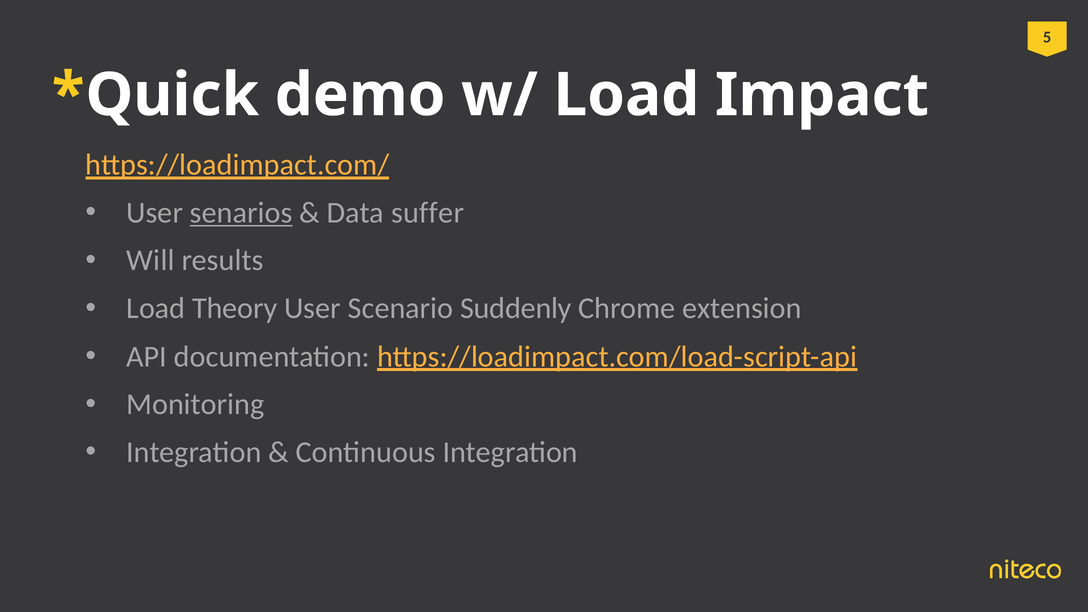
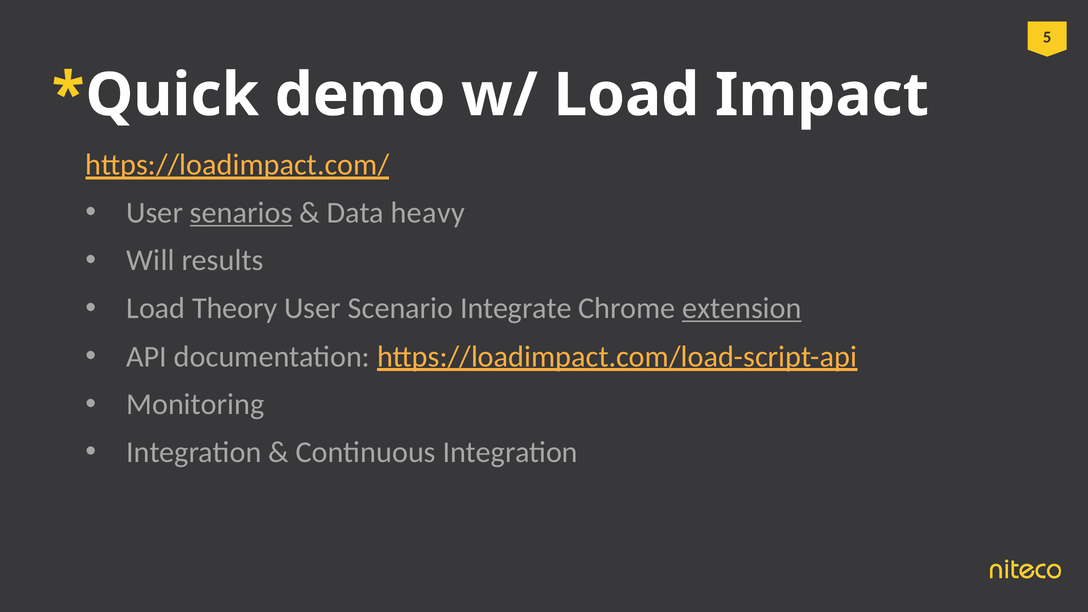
suffer: suffer -> heavy (428, 213)
Suddenly: Suddenly -> Integrate (516, 308)
extension underline: none -> present (742, 308)
